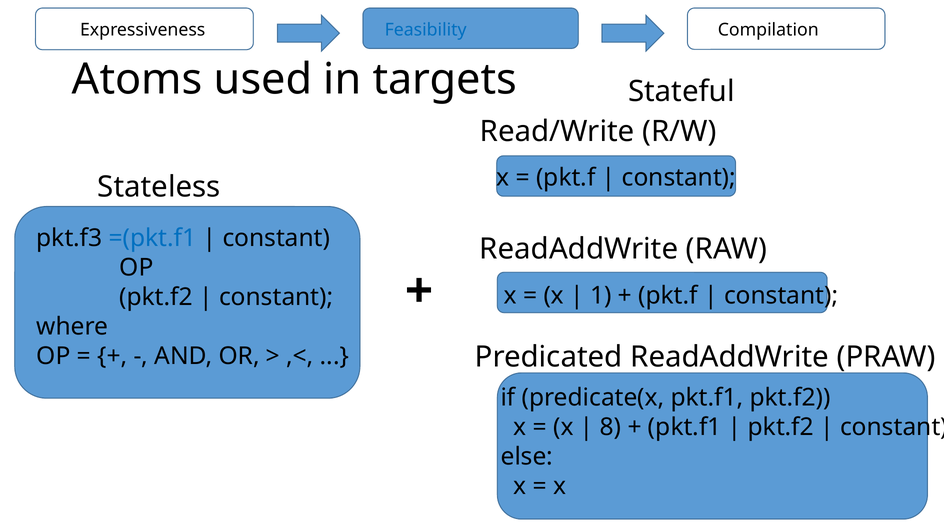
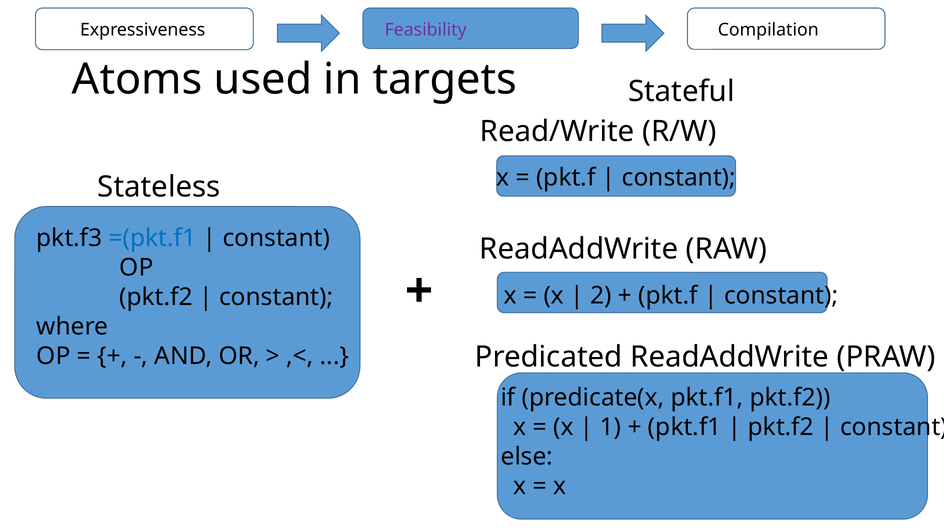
Feasibility colour: blue -> purple (426, 30)
1: 1 -> 2 (601, 296)
8: 8 -> 1 (611, 427)
